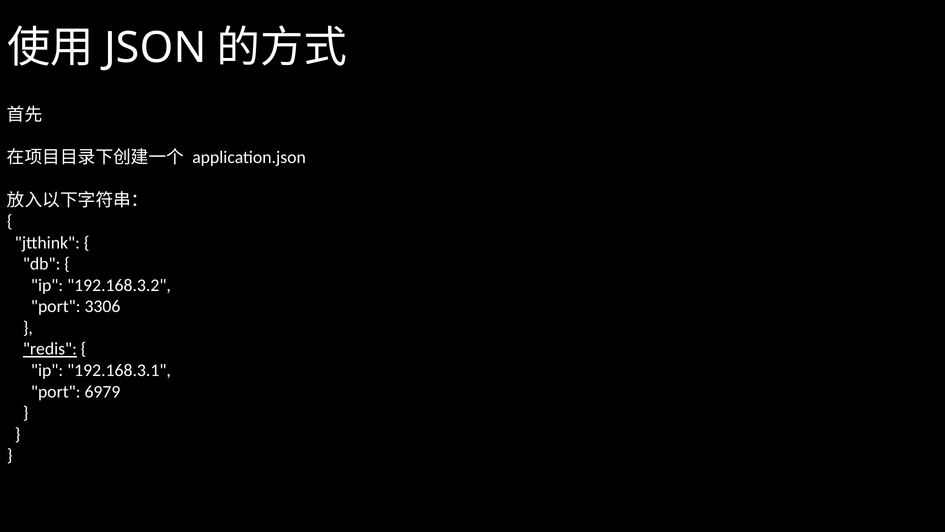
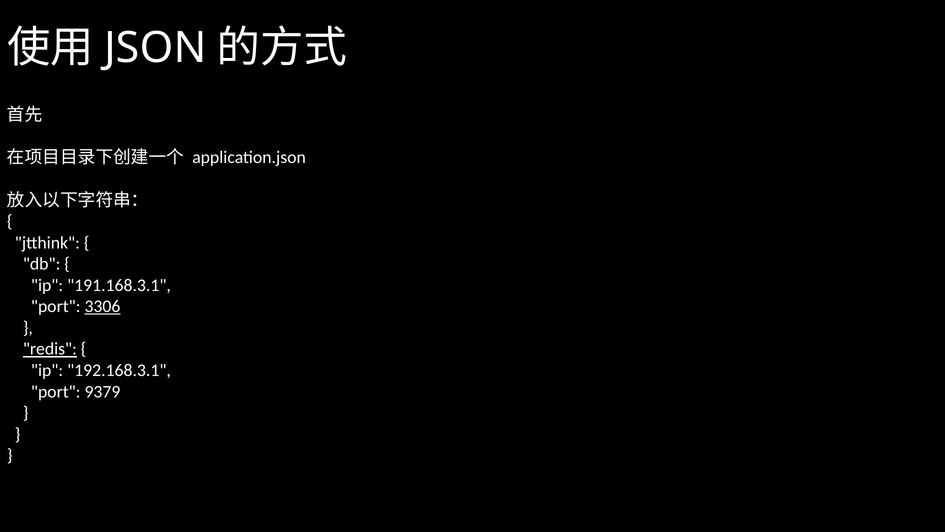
192.168.3.2: 192.168.3.2 -> 191.168.3.1 (119, 285)
3306 underline: none -> present (102, 306)
6979: 6979 -> 9379 (102, 391)
